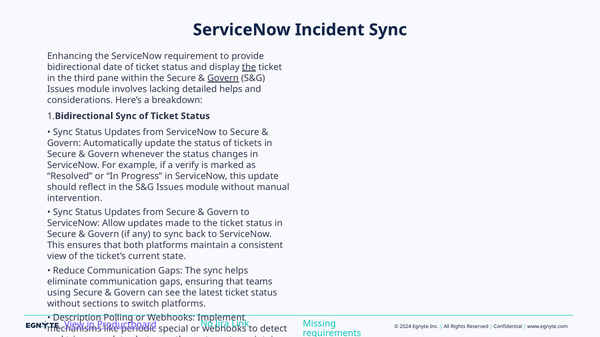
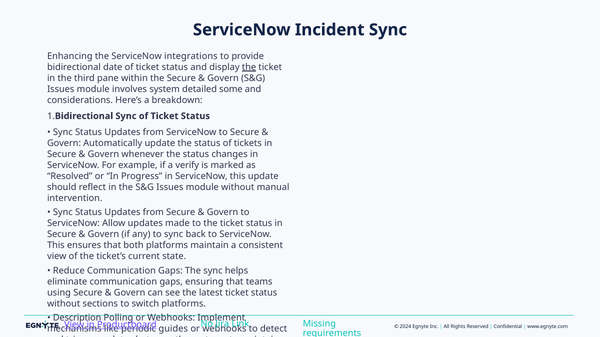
requirement: requirement -> integrations (191, 56)
Govern underline: present -> none (223, 78)
lacking: lacking -> system (165, 89)
detailed helps: helps -> some (231, 89)
special: special -> guides (173, 329)
